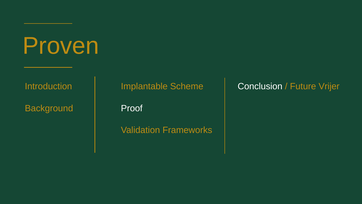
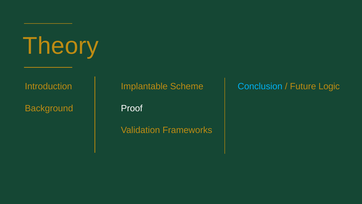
Proven: Proven -> Theory (61, 46)
Conclusion colour: white -> light blue (260, 86)
Vrijer: Vrijer -> Logic (329, 86)
